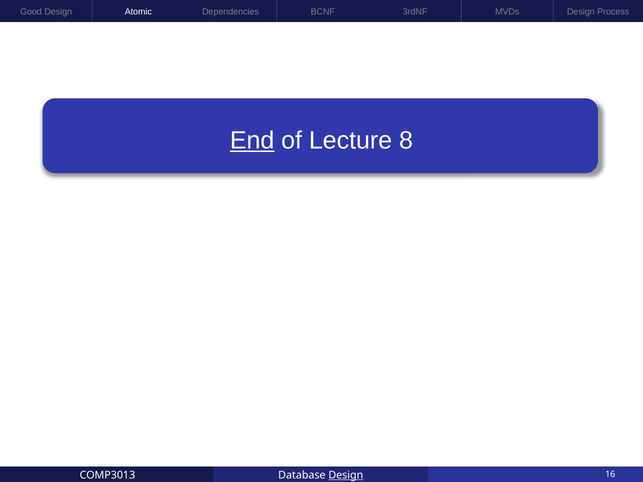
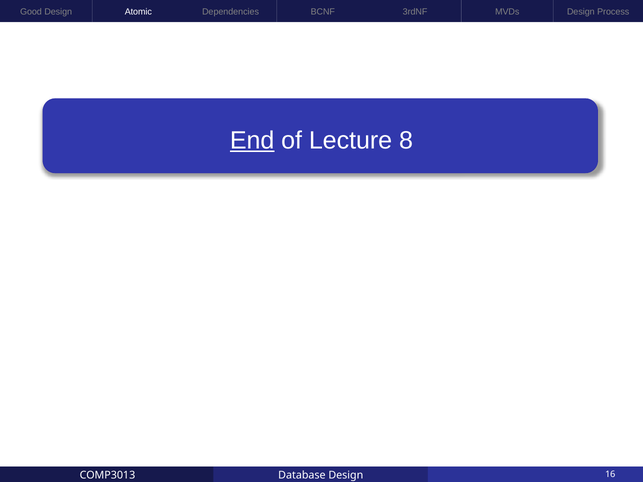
Design underline: present -> none (346, 475)
